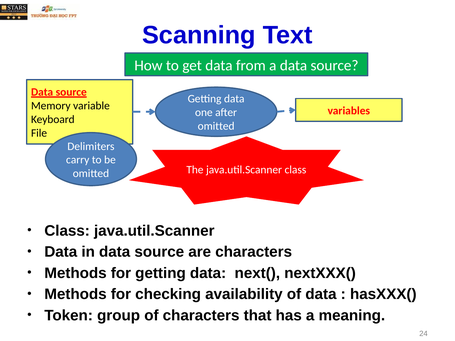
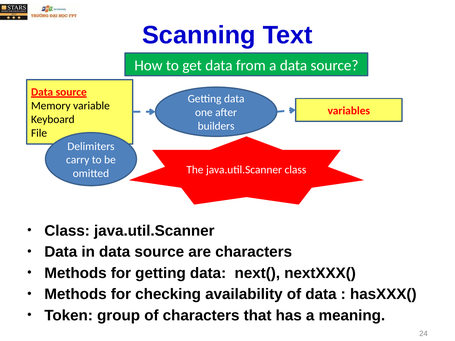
omitted: omitted -> builders (216, 126)
